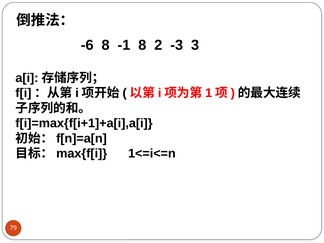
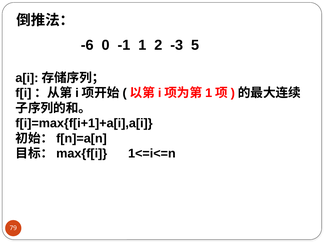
-6 8: 8 -> 0 (106, 45)
-1 8: 8 -> 1 (142, 45)
3: 3 -> 5 (195, 45)
